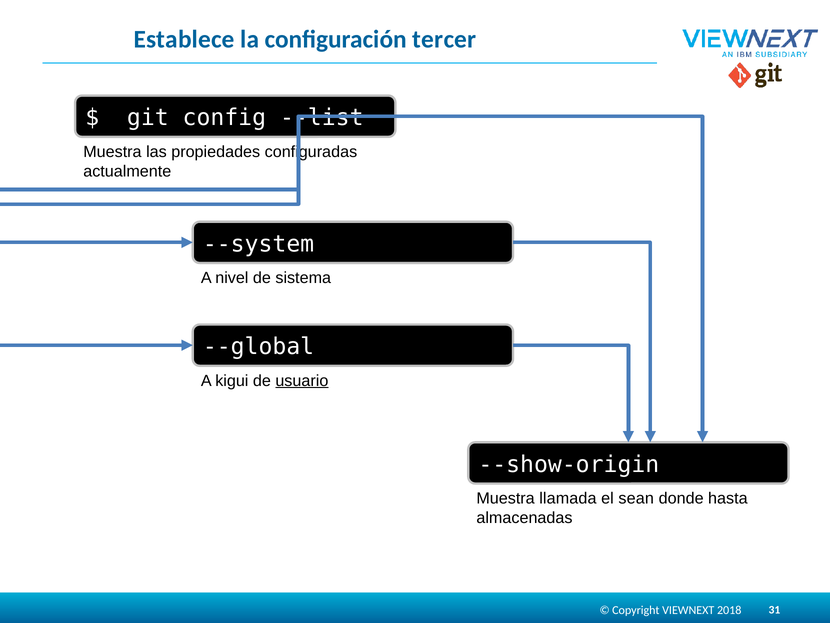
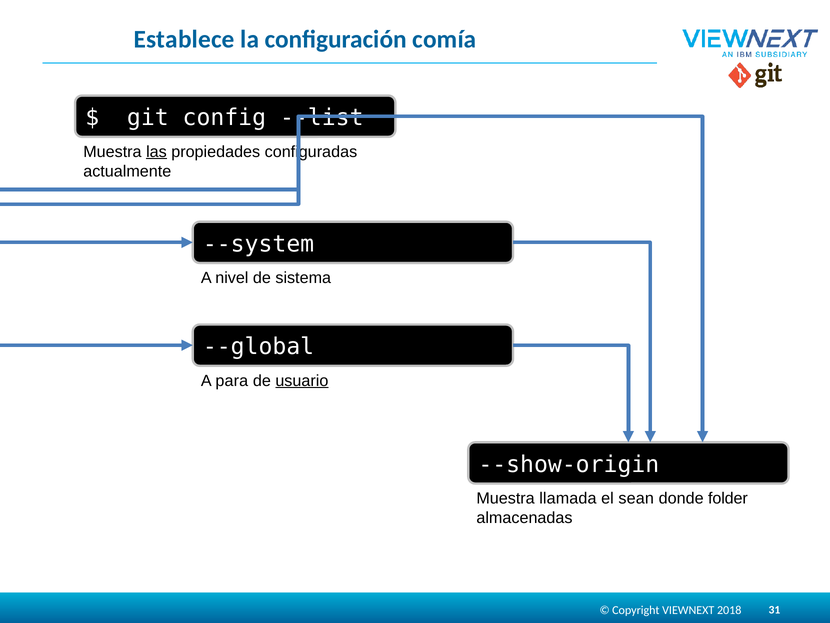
tercer: tercer -> comía (444, 40)
las underline: none -> present (156, 152)
kigui: kigui -> para (232, 380)
hasta: hasta -> folder (728, 498)
